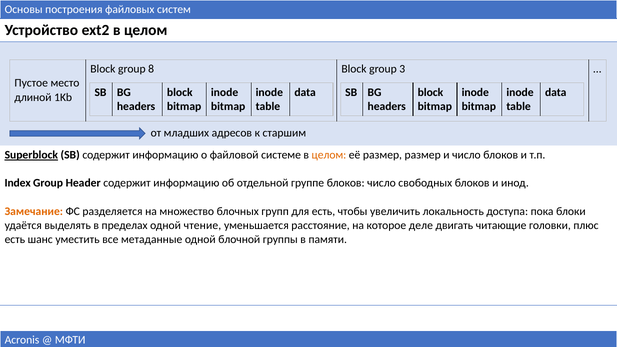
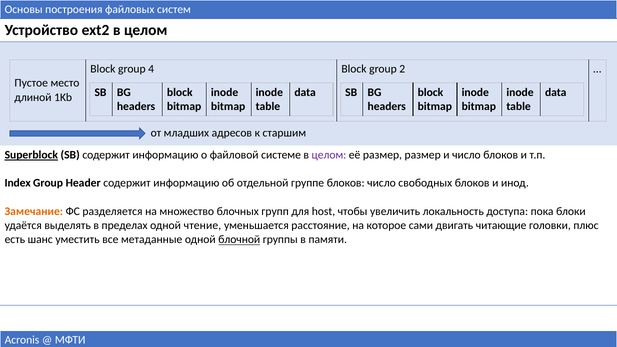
8: 8 -> 4 (151, 69)
3: 3 -> 2 (402, 69)
целом colour: orange -> purple (329, 155)
для есть: есть -> host (323, 211)
деле: деле -> сами (421, 226)
блочной underline: none -> present (239, 240)
